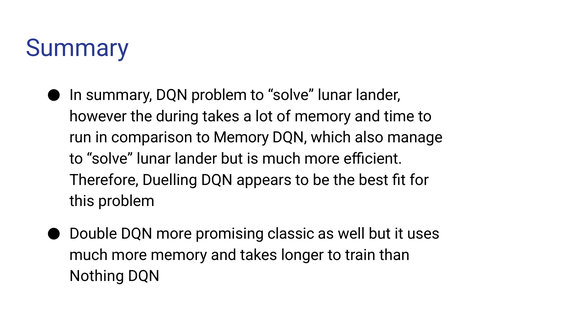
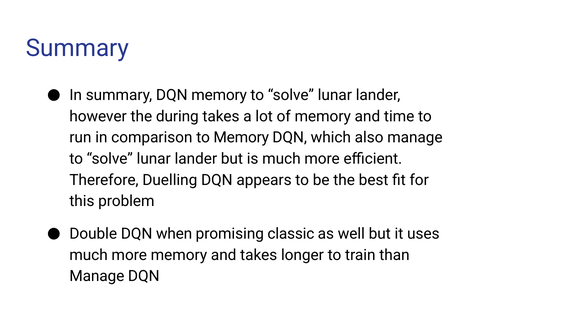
DQN problem: problem -> memory (219, 95)
DQN more: more -> when (174, 234)
Nothing: Nothing -> Manage (97, 276)
